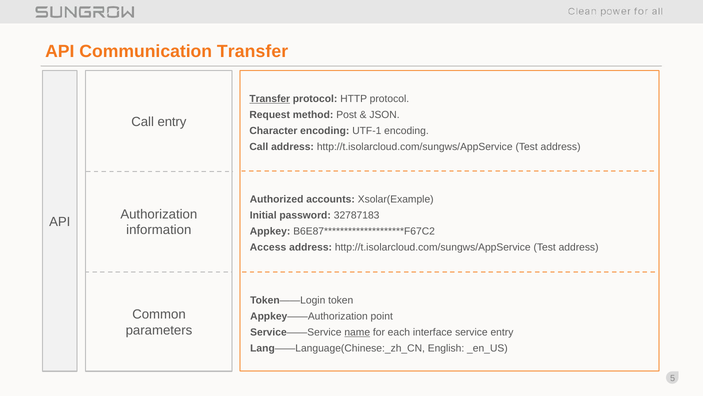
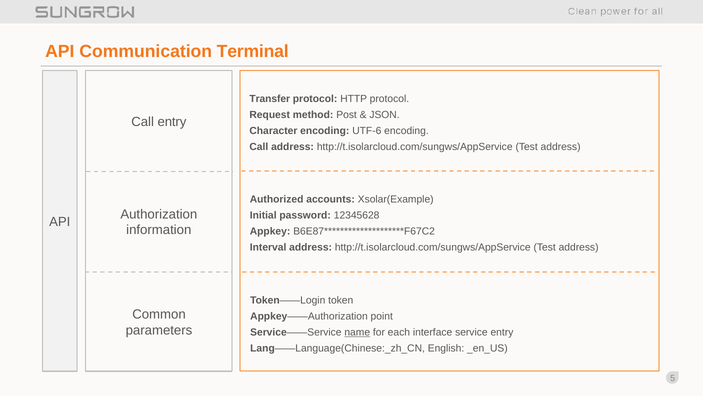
Communication Transfer: Transfer -> Terminal (253, 51)
Transfer underline: present -> none (270, 99)
UTF-1: UTF-1 -> UTF-6 (367, 131)
32787183: 32787183 -> 12345628 (357, 215)
Access: Access -> Interval (268, 247)
